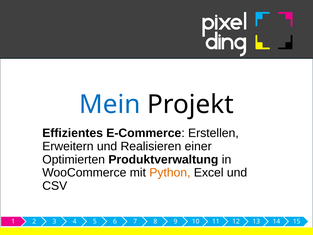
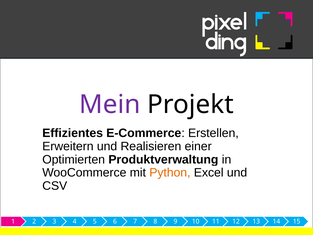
Mein colour: blue -> purple (110, 104)
